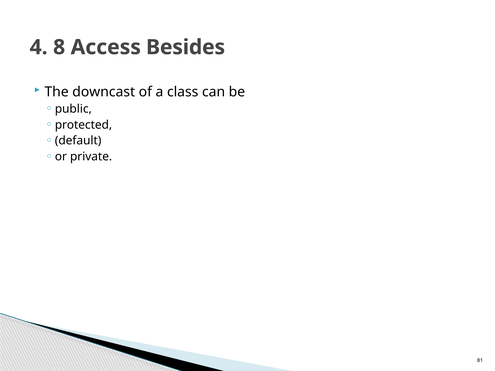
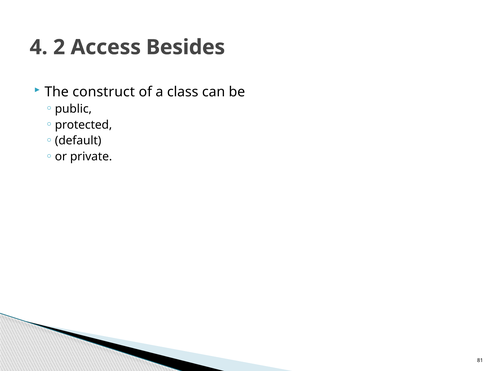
8: 8 -> 2 (59, 47)
downcast: downcast -> construct (104, 92)
